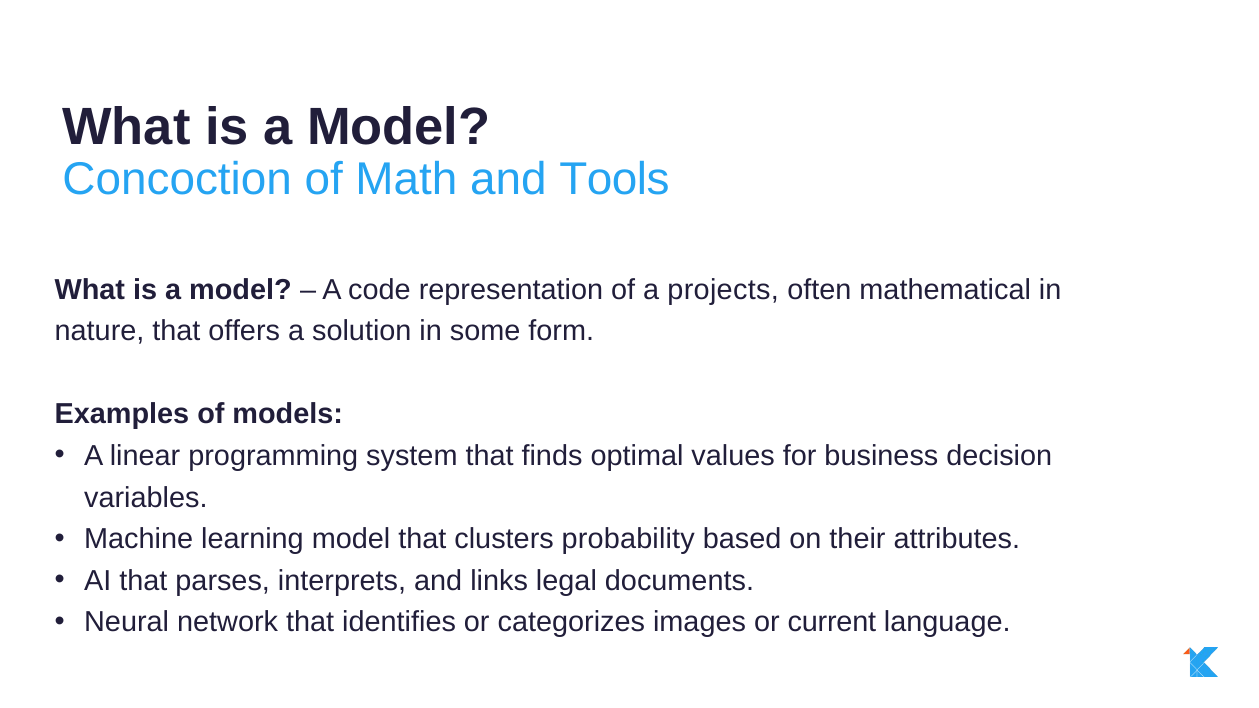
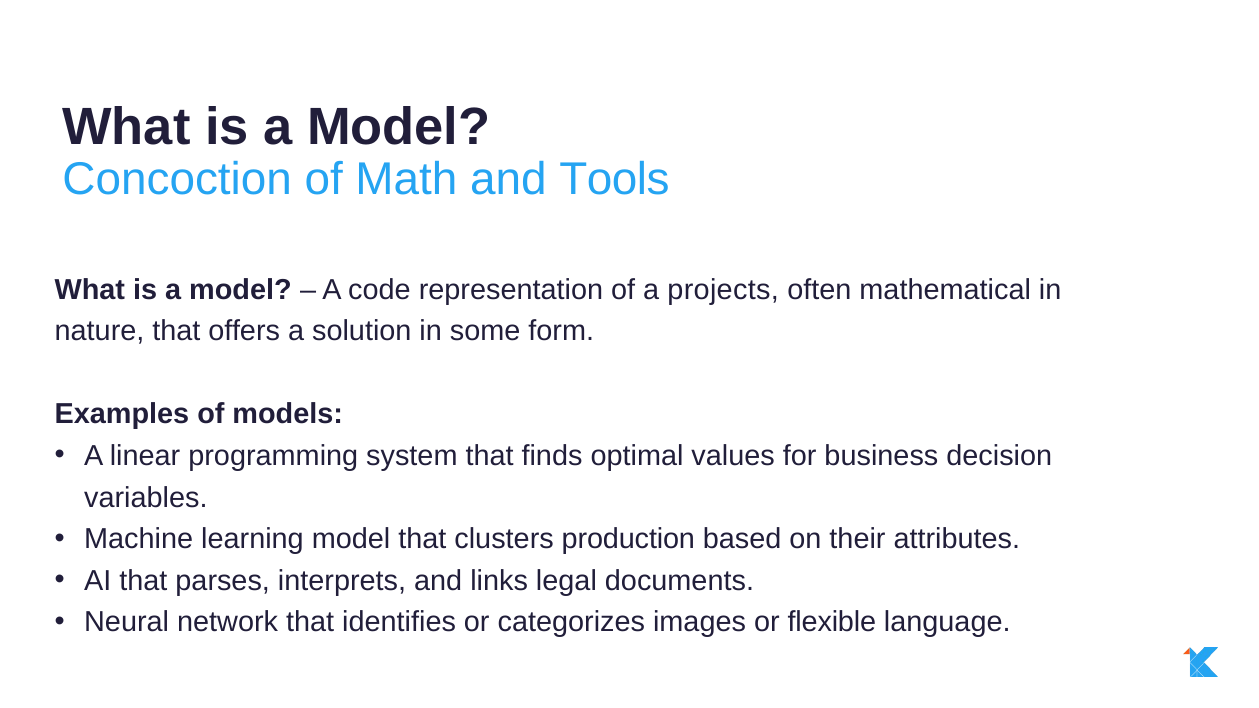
probability: probability -> production (628, 539)
current: current -> flexible (832, 622)
